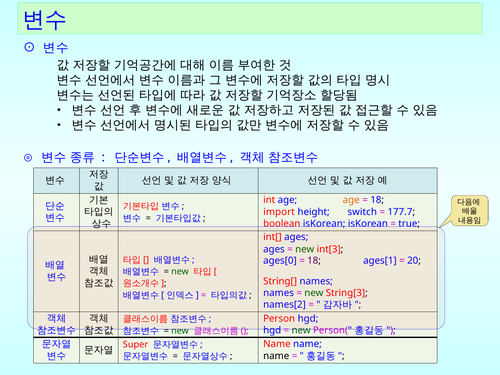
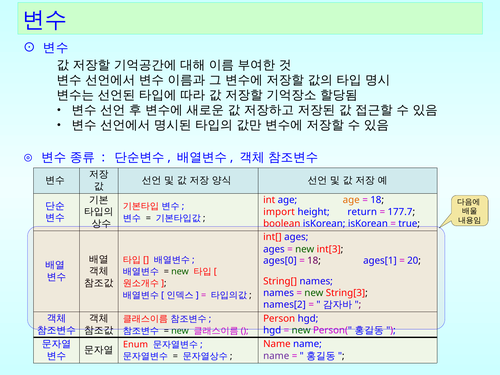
switch: switch -> return (362, 212)
Super: Super -> Enum (136, 345)
name colour: black -> purple (276, 356)
